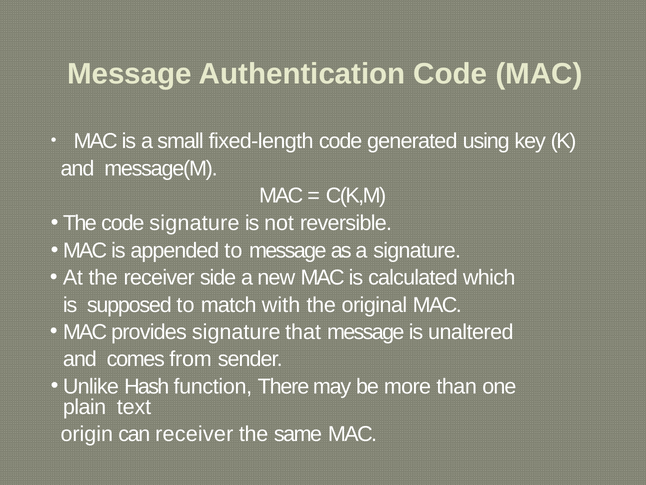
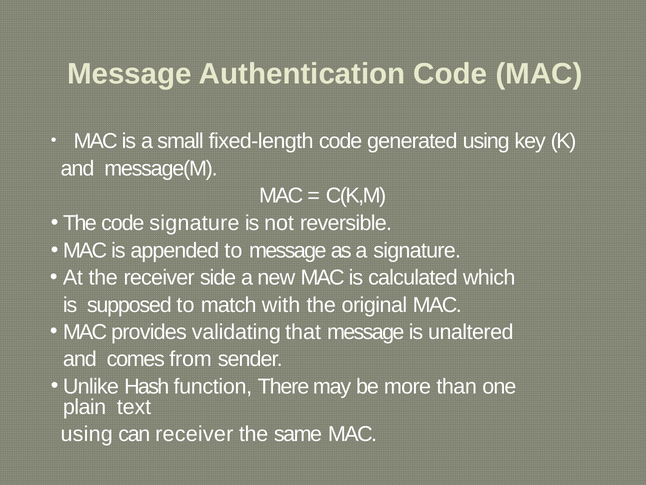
provides signature: signature -> validating (236, 332)
origin: origin -> using (87, 434)
